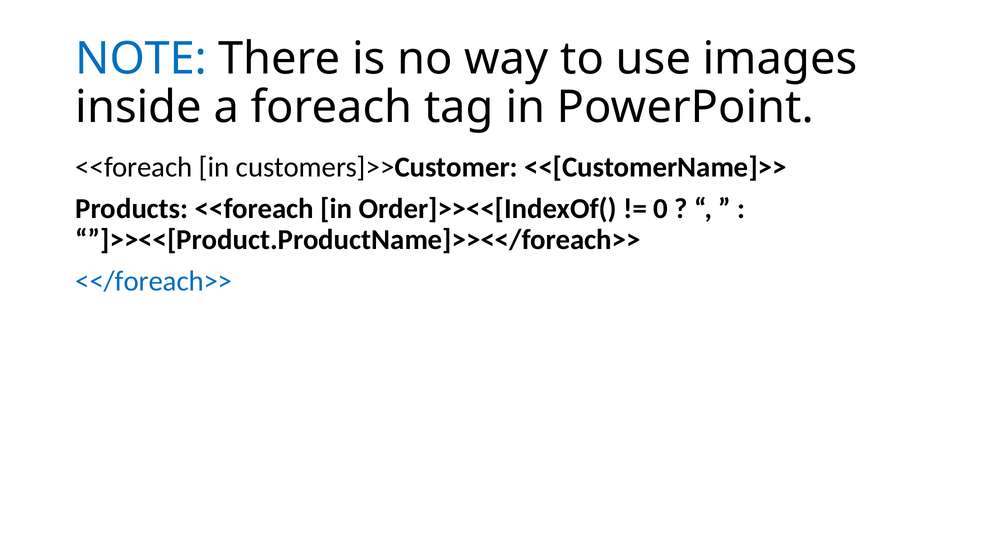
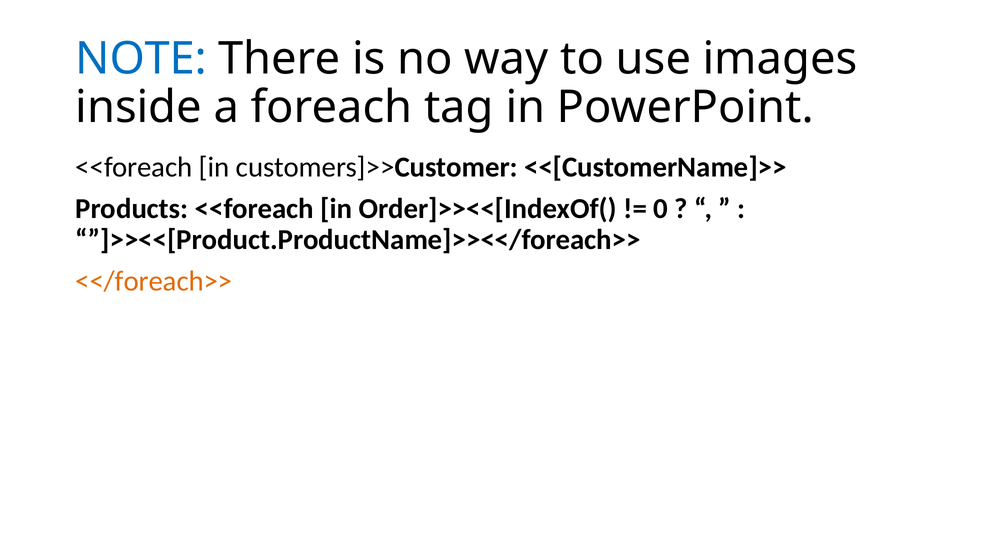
<</foreach>> colour: blue -> orange (154, 281)
